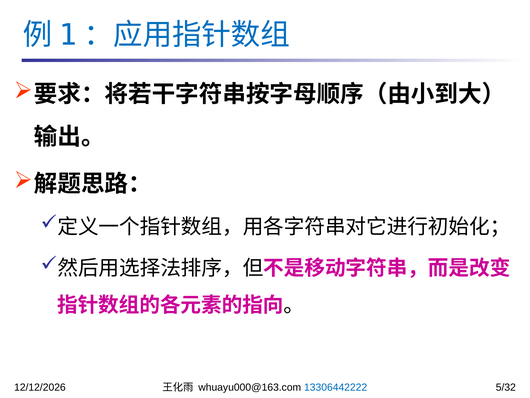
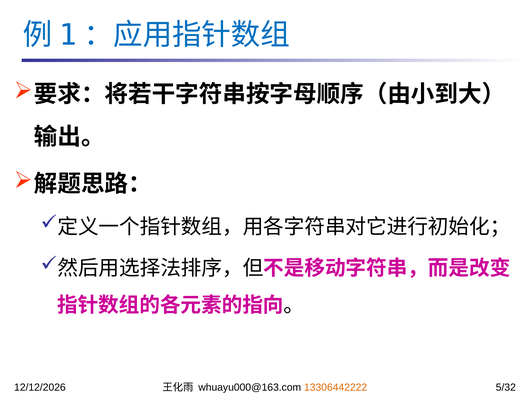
13306442222 colour: blue -> orange (336, 387)
